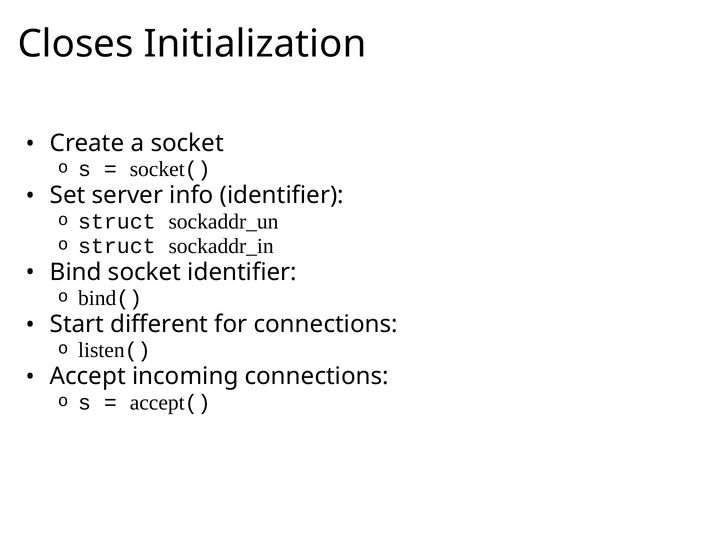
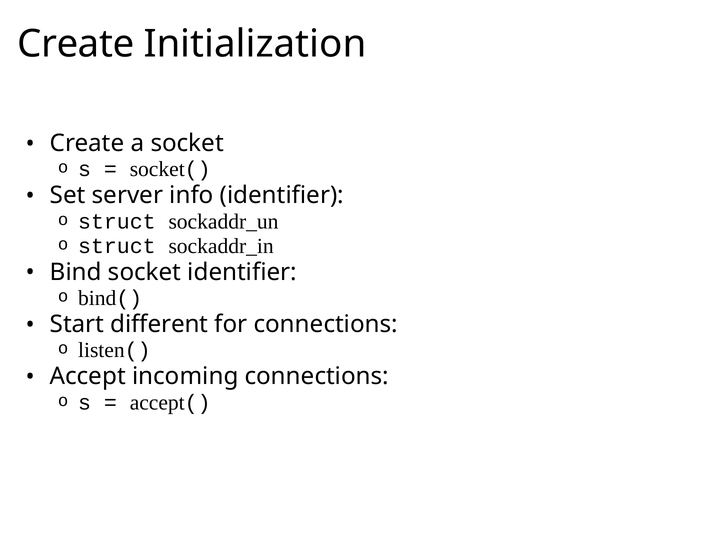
Closes: Closes -> Create (76, 44)
